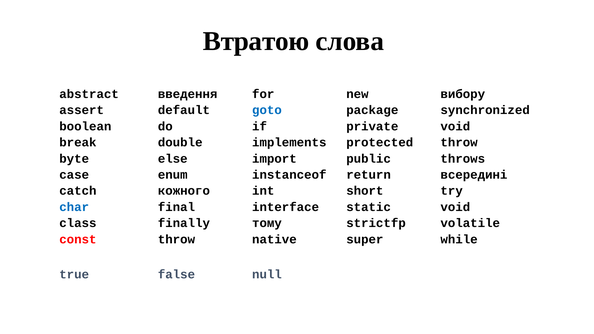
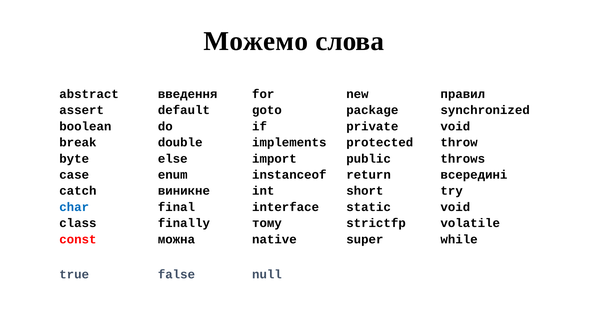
Втратою: Втратою -> Можемо (256, 41)
вибору: вибору -> правил (463, 94)
goto colour: blue -> black (267, 110)
кожного: кожного -> виникне (184, 191)
const throw: throw -> можна (176, 239)
